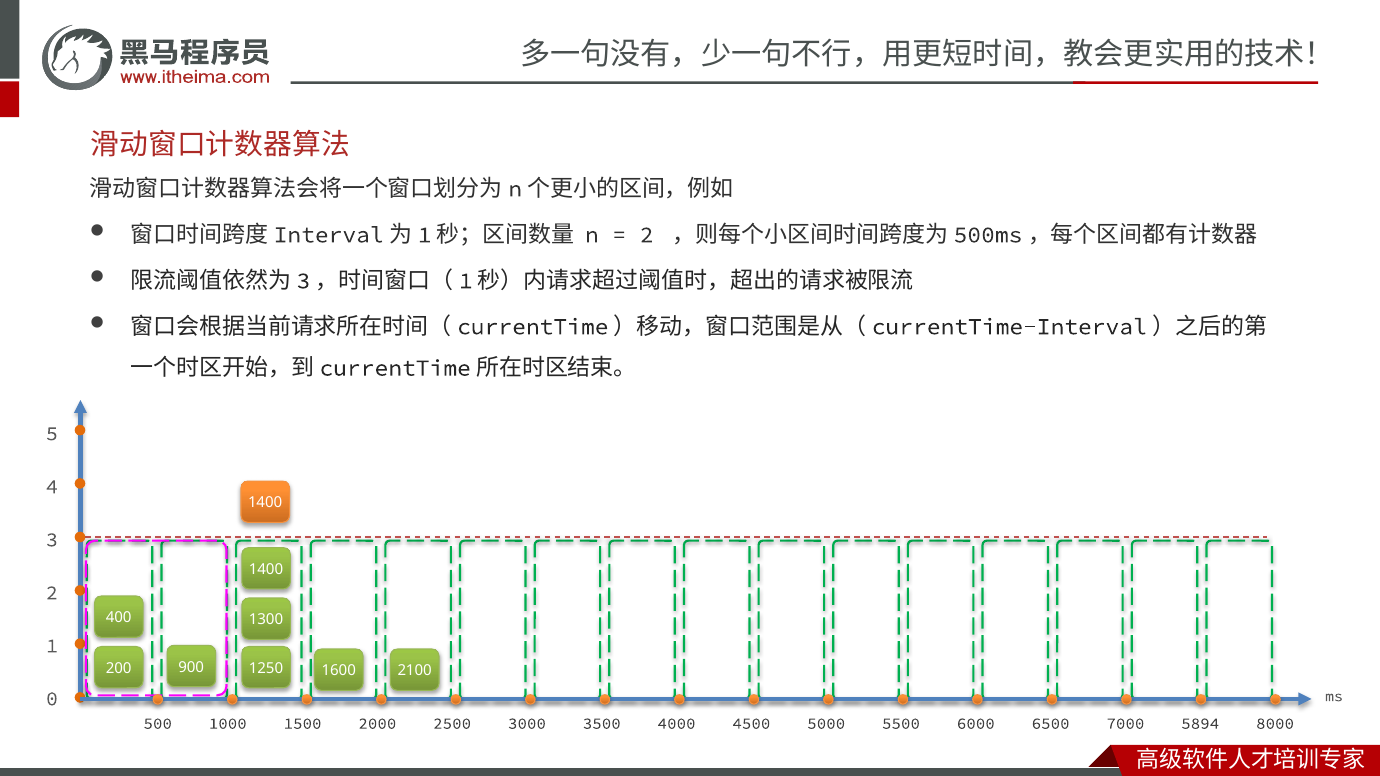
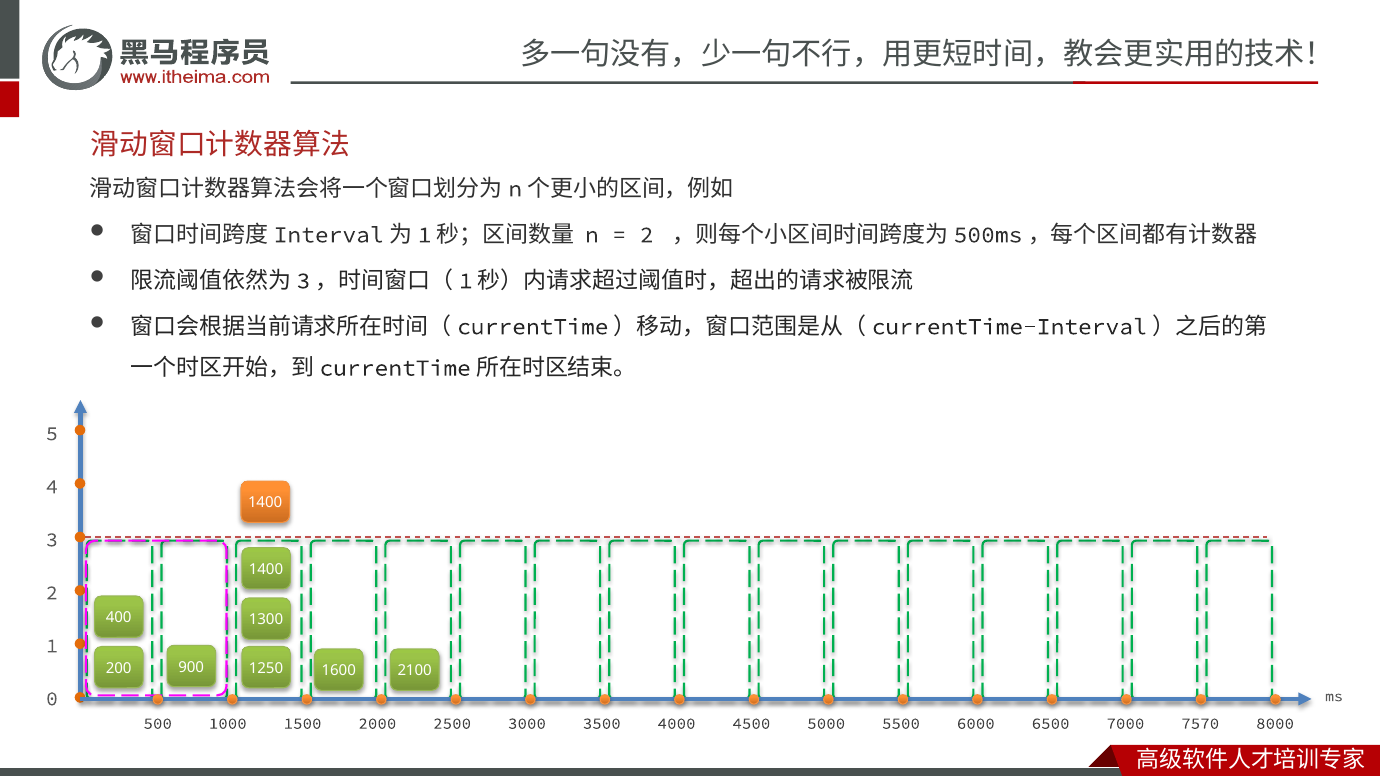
5894: 5894 -> 7570 (1200, 724)
